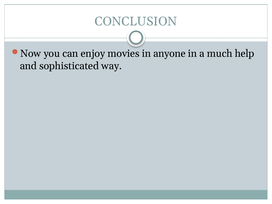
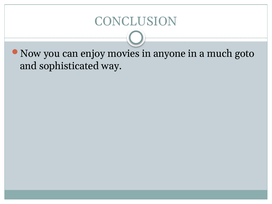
help: help -> goto (245, 54)
